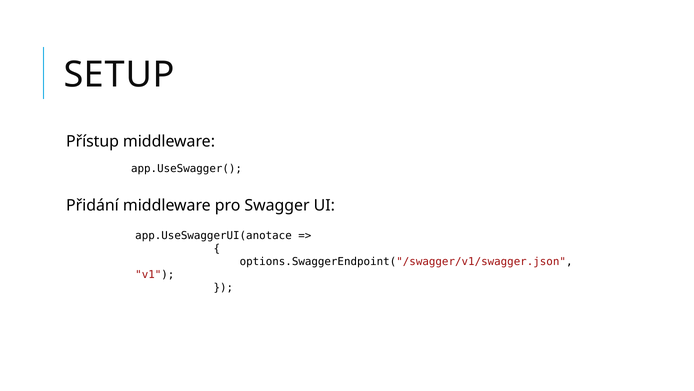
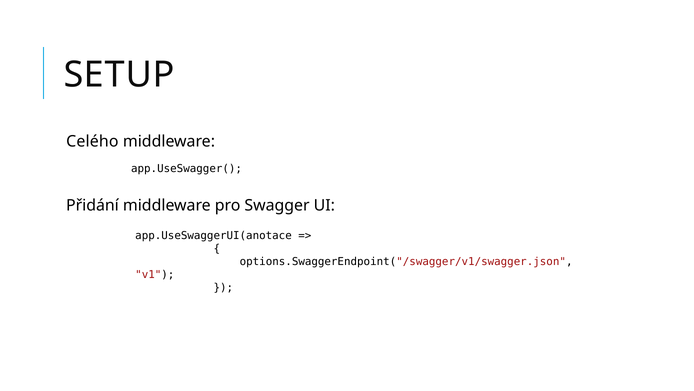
Přístup: Přístup -> Celého (92, 141)
